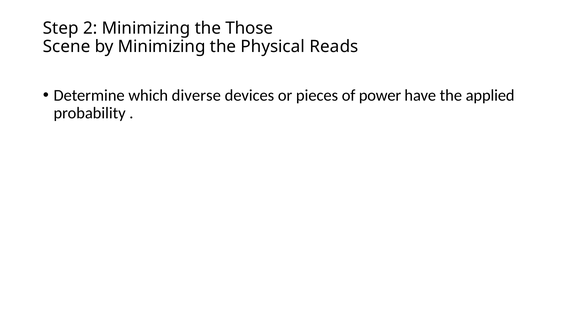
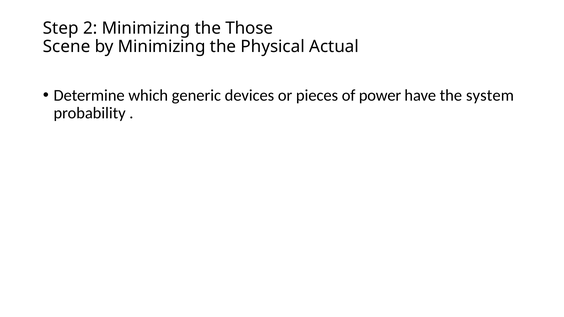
Reads: Reads -> Actual (334, 46)
diverse: diverse -> generic (196, 95)
applied: applied -> system (490, 95)
